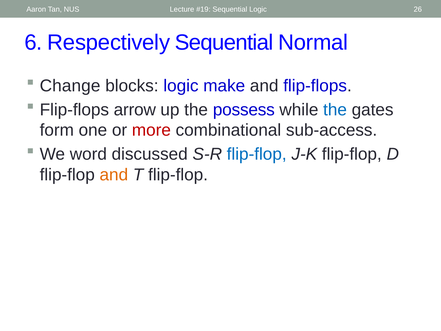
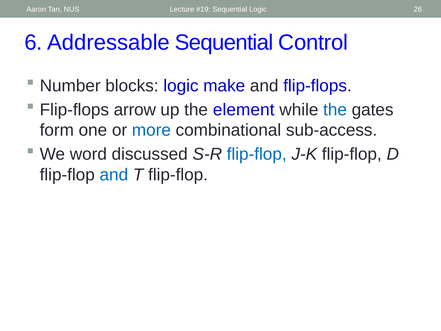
Respectively: Respectively -> Addressable (109, 42)
Normal: Normal -> Control (313, 42)
Change: Change -> Number (70, 86)
possess: possess -> element (244, 110)
more colour: red -> blue (151, 130)
and colour: orange -> blue (114, 175)
